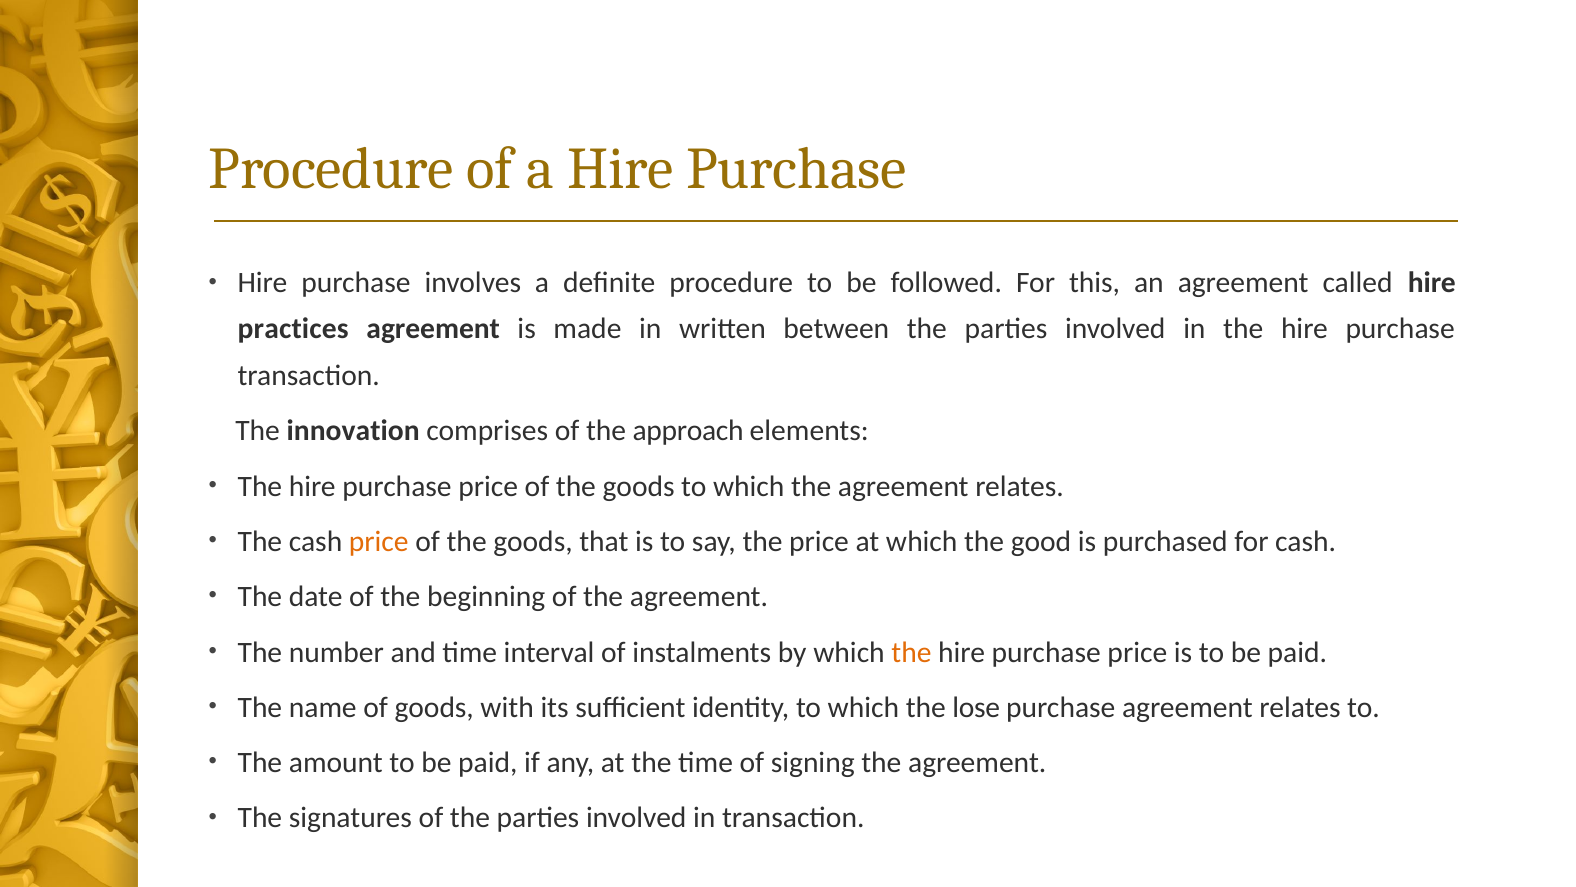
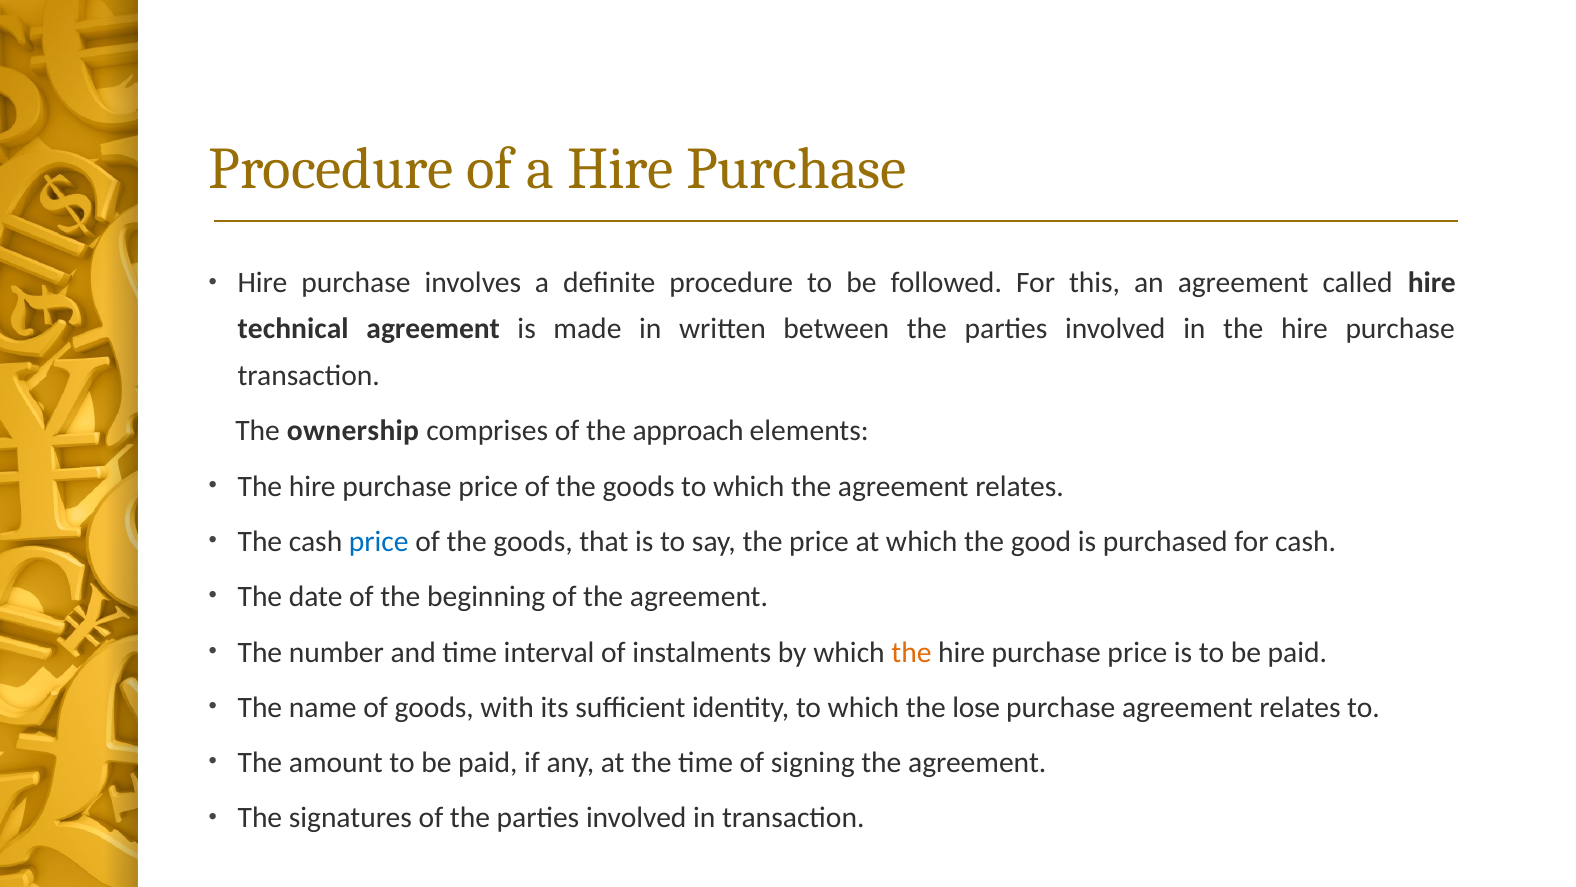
practices: practices -> technical (293, 329)
innovation: innovation -> ownership (353, 431)
price colour: orange -> blue (379, 541)
